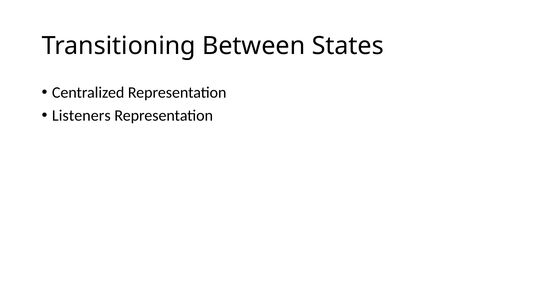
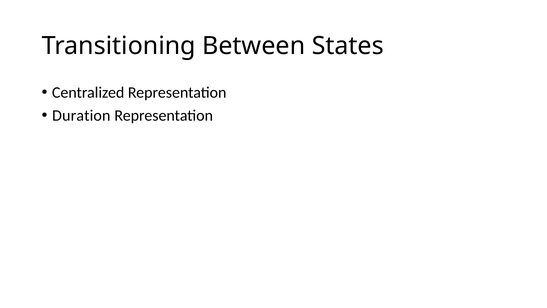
Listeners: Listeners -> Duration (81, 115)
